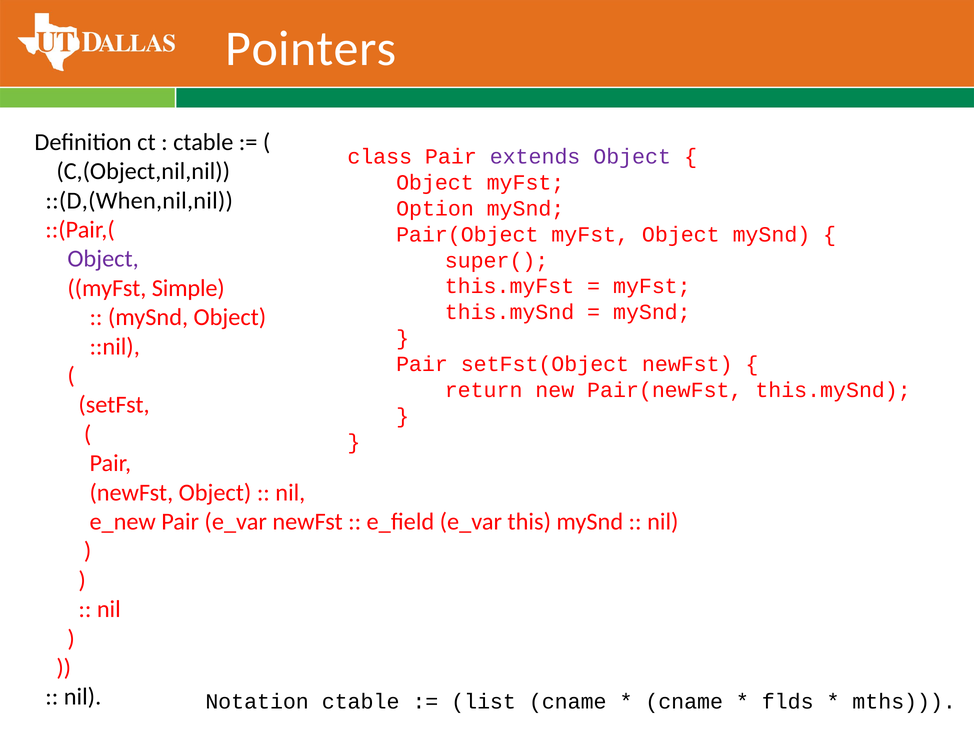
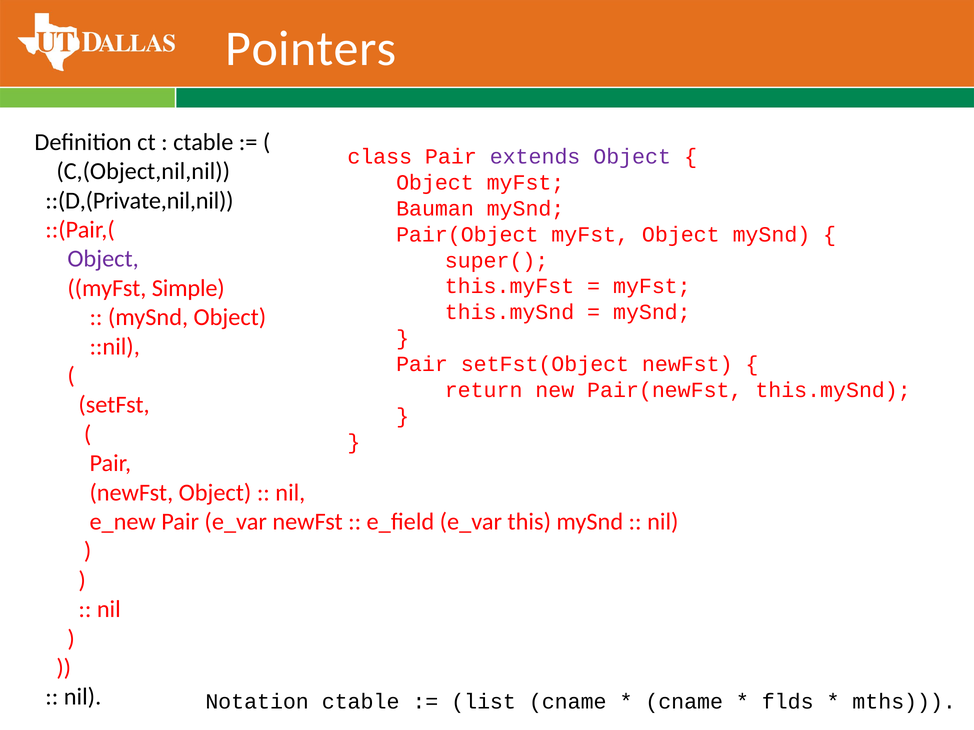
::(D,(When,nil,nil: ::(D,(When,nil,nil -> ::(D,(Private,nil,nil (139, 201)
Option: Option -> Bauman (435, 209)
